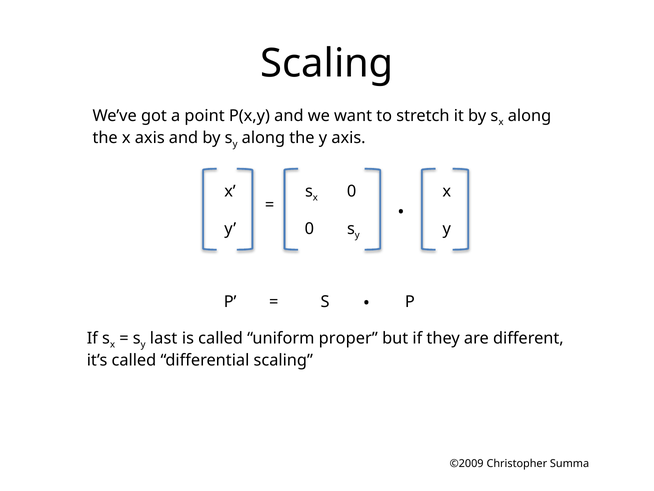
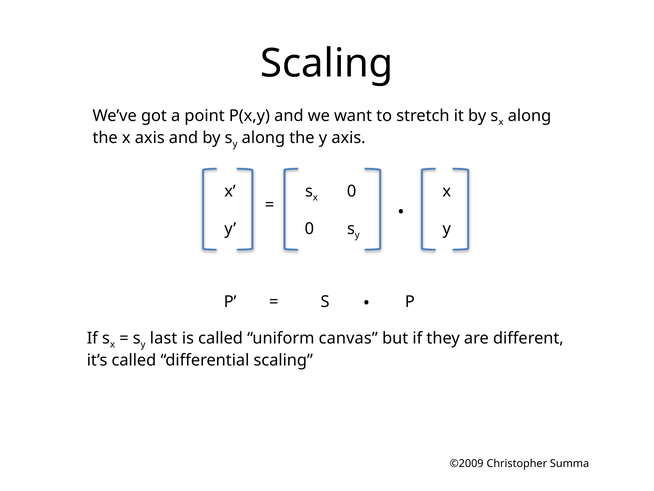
proper: proper -> canvas (348, 338)
